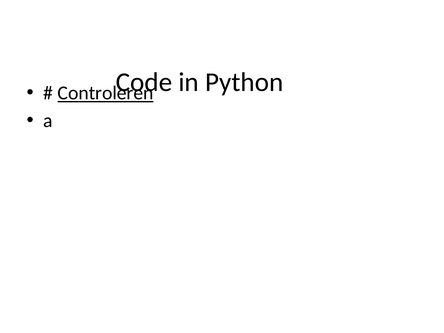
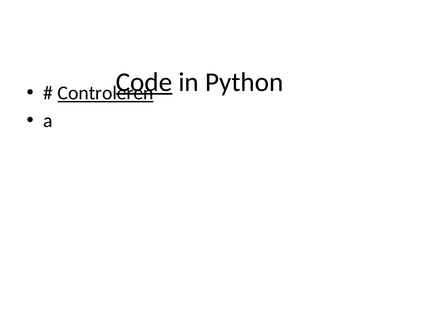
Code underline: none -> present (144, 82)
